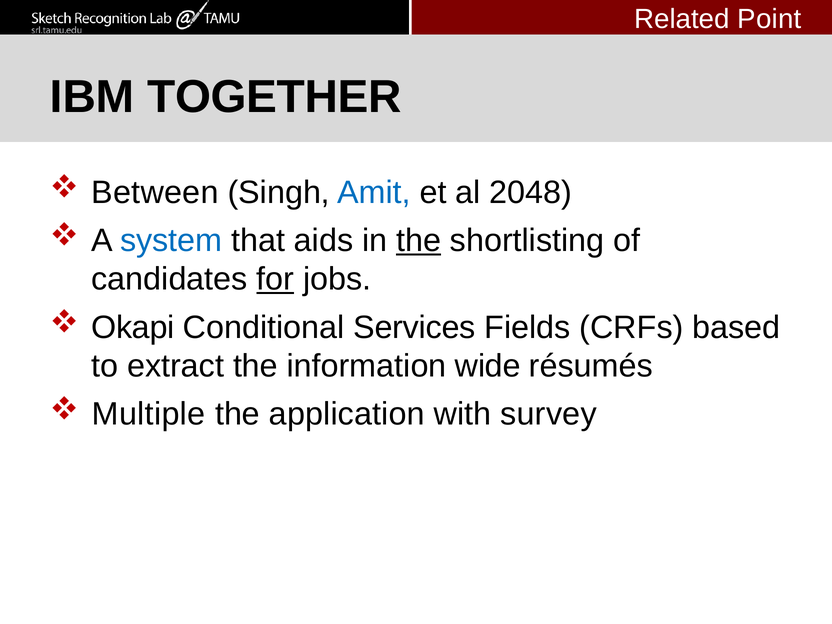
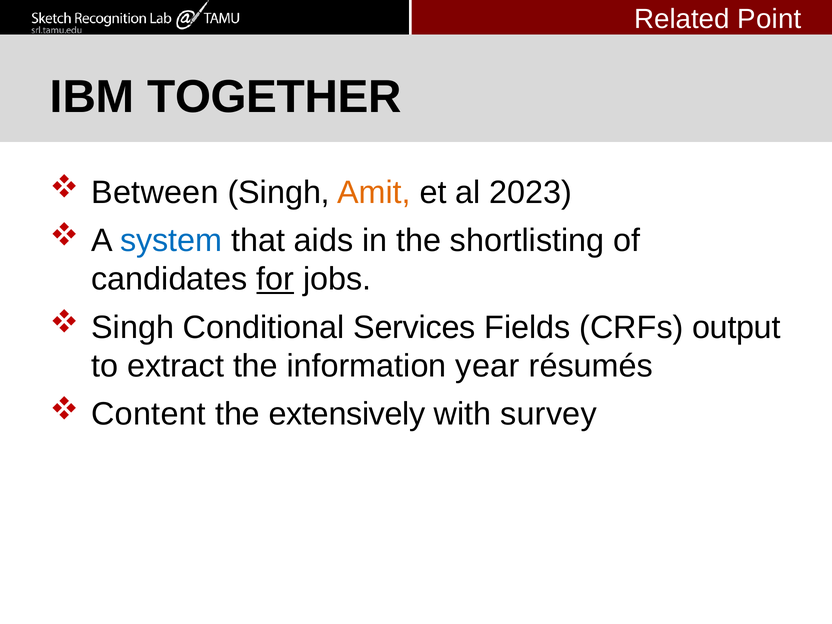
Amit colour: blue -> orange (374, 192)
2048: 2048 -> 2023 (531, 192)
the underline: present -> none (419, 240)
Okapi: Okapi -> Singh (133, 327)
based: based -> output (736, 327)
wide: wide -> year (487, 366)
Multiple: Multiple -> Content (149, 414)
application: application -> extensively (347, 414)
